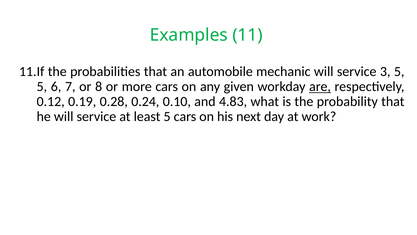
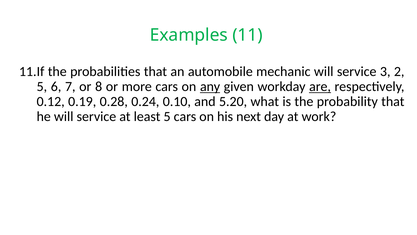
3 5: 5 -> 2 (399, 71)
any underline: none -> present (210, 86)
4.83: 4.83 -> 5.20 (233, 101)
